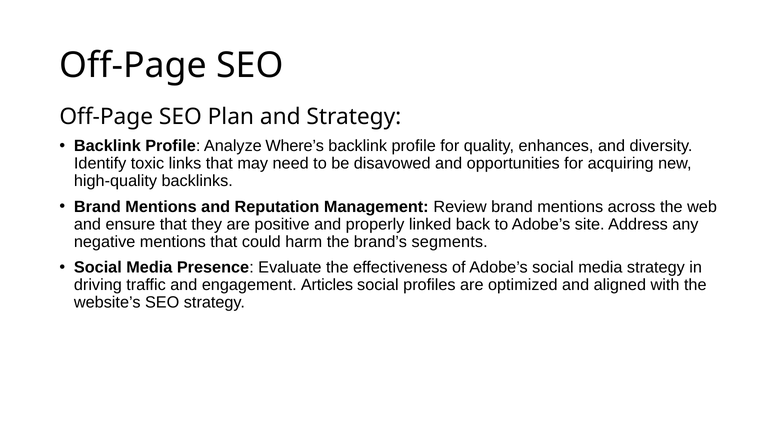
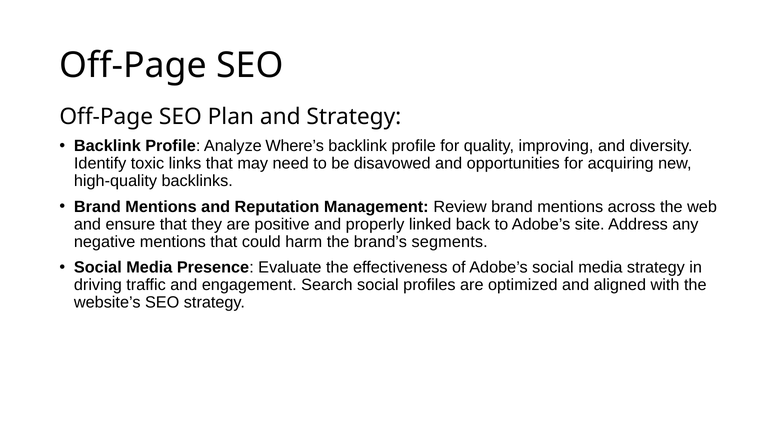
enhances: enhances -> improving (556, 146)
Articles: Articles -> Search (327, 285)
